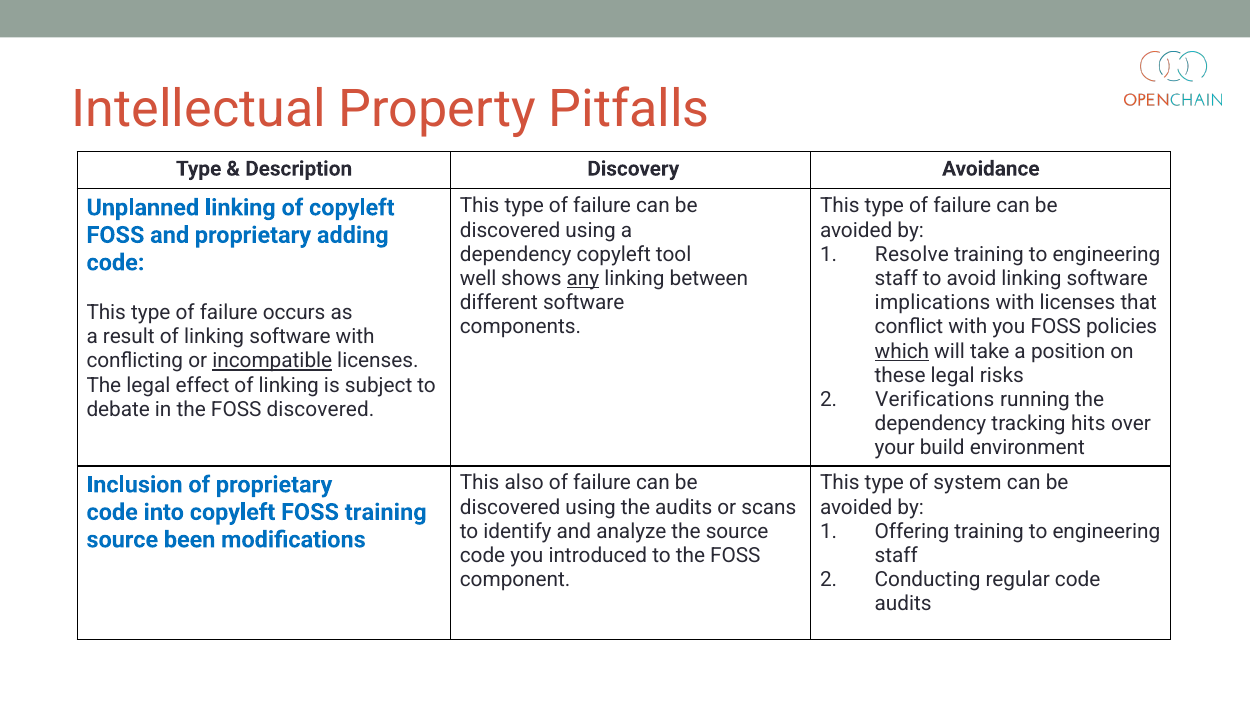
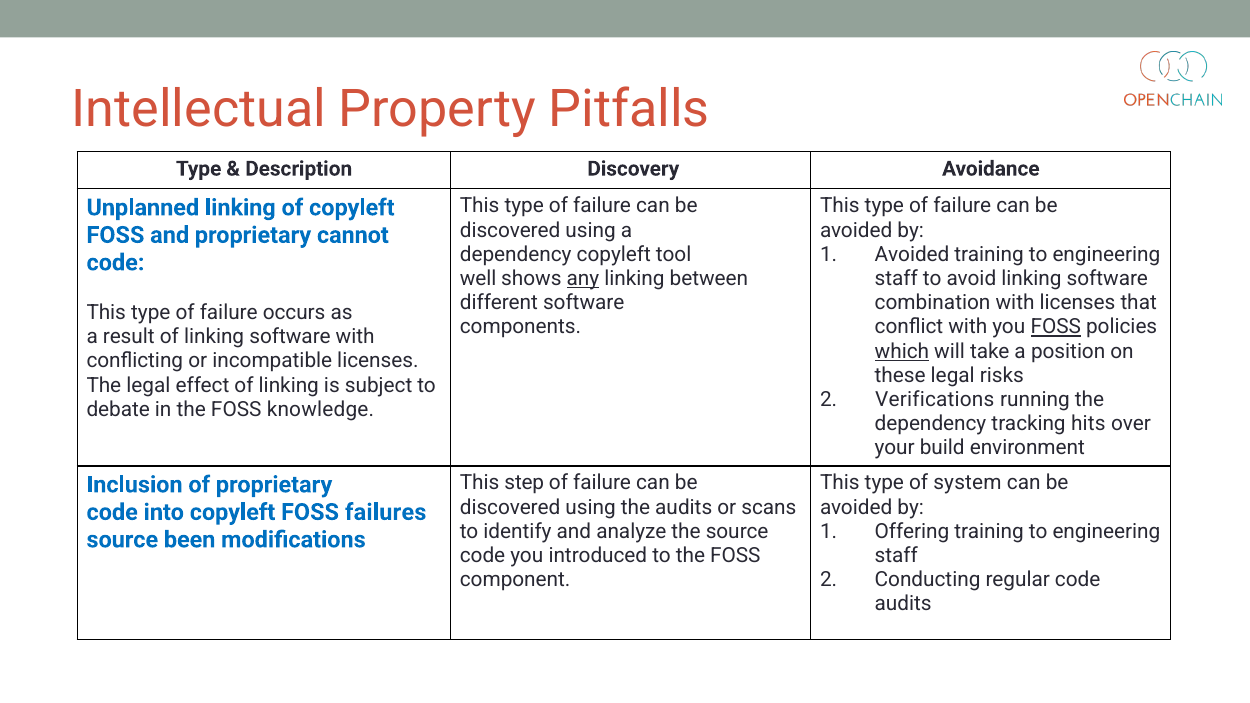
adding: adding -> cannot (353, 235)
Resolve: Resolve -> Avoided (912, 254)
implications: implications -> combination (933, 303)
FOSS underline: none -> present (1056, 327)
incompatible underline: present -> none (272, 361)
FOSS discovered: discovered -> knowledge (320, 410)
also: also -> step (524, 483)
FOSS training: training -> failures (386, 512)
